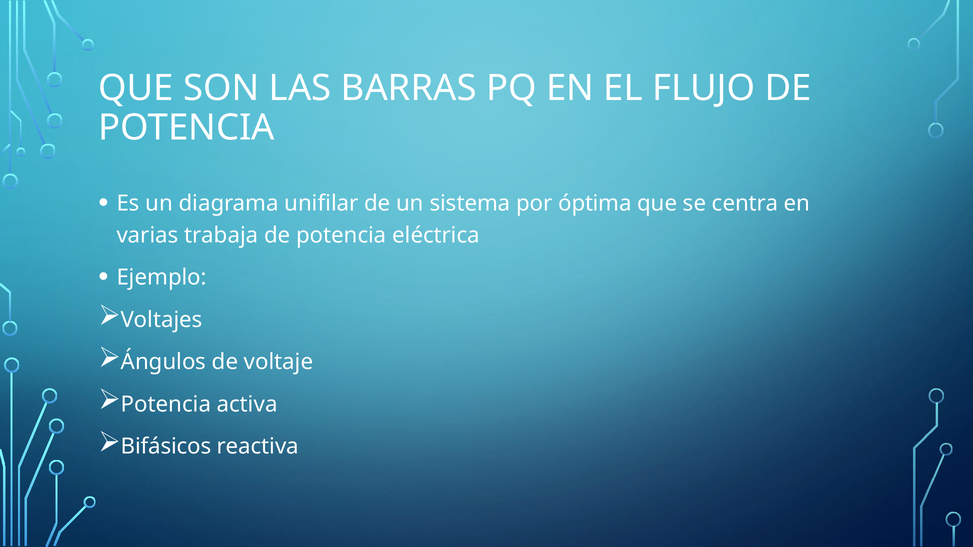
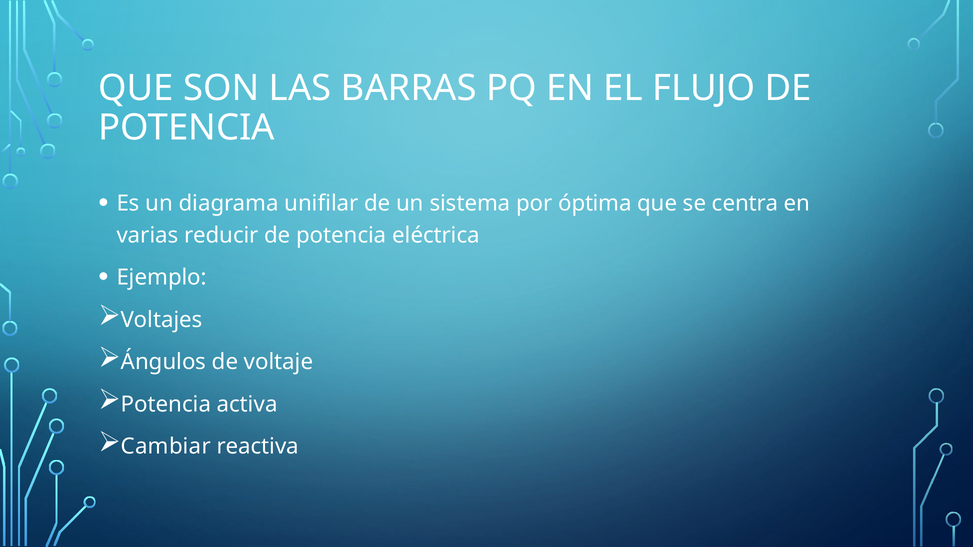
trabaja: trabaja -> reducir (221, 236)
Bifásicos: Bifásicos -> Cambiar (166, 447)
